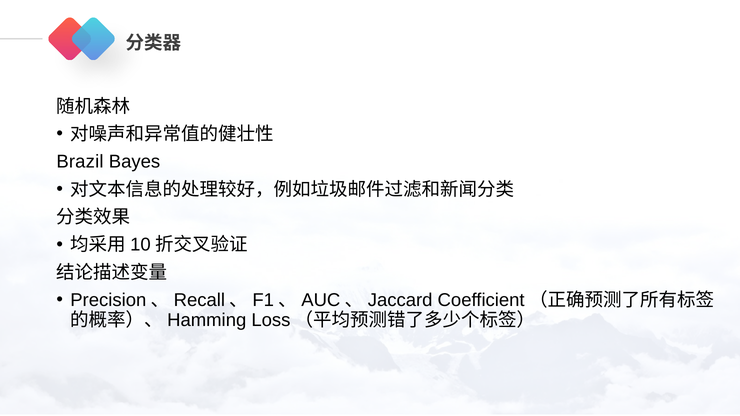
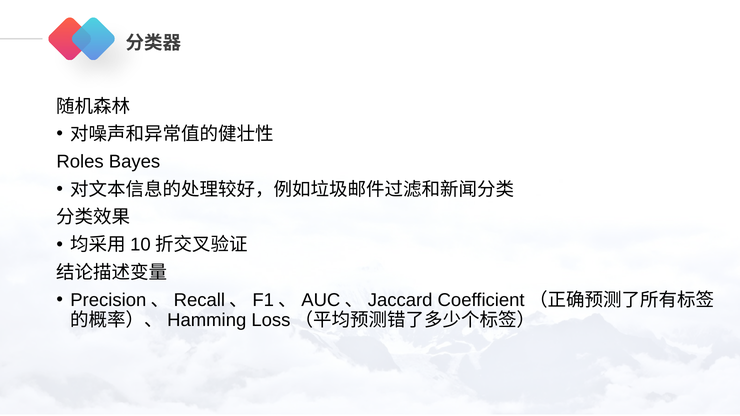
Brazil: Brazil -> Roles (80, 162)
